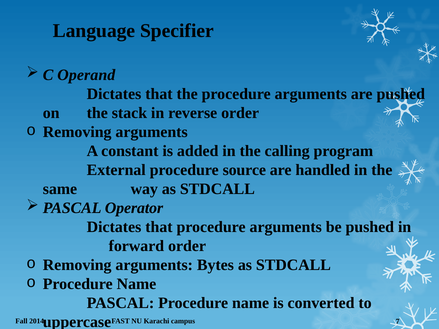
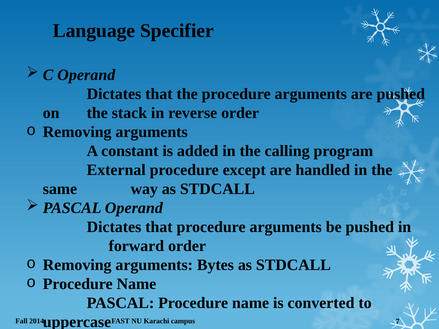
source: source -> except (244, 170)
Operator: Operator -> Operand (134, 208)
